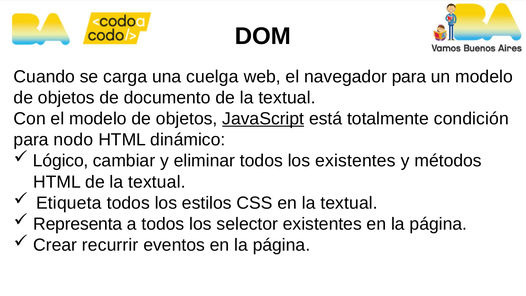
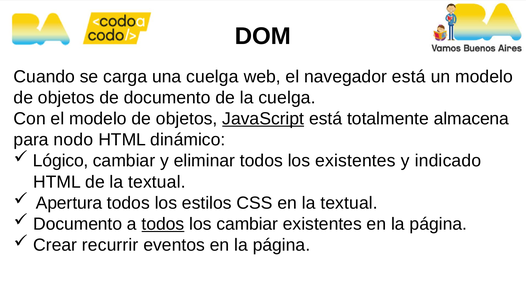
navegador para: para -> está (409, 77)
documento de la textual: textual -> cuelga (287, 98)
condición: condición -> almacena (471, 119)
métodos: métodos -> indicado (448, 161)
Etiqueta: Etiqueta -> Apertura (69, 203)
Representa: Representa -> Documento (78, 224)
todos underline: none -> present (163, 224)
los selector: selector -> cambiar (247, 224)
